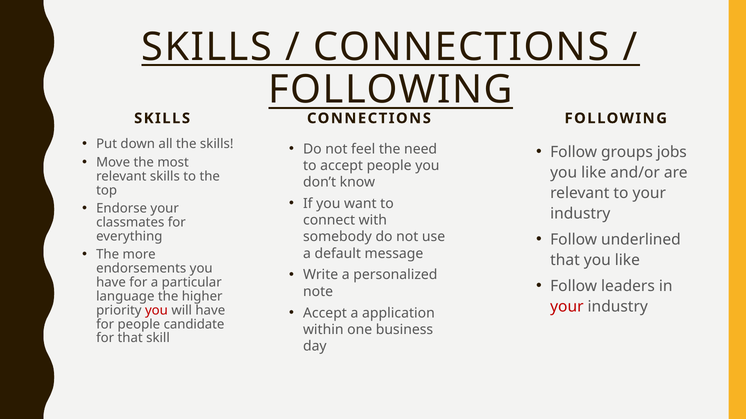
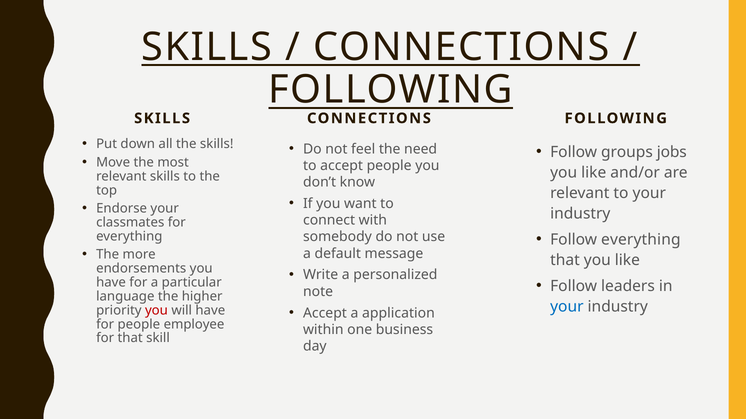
Follow underlined: underlined -> everything (641, 240)
your colour: red -> blue (567, 307)
candidate: candidate -> employee (194, 325)
